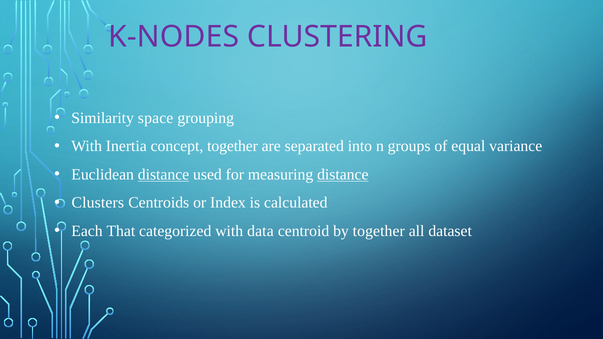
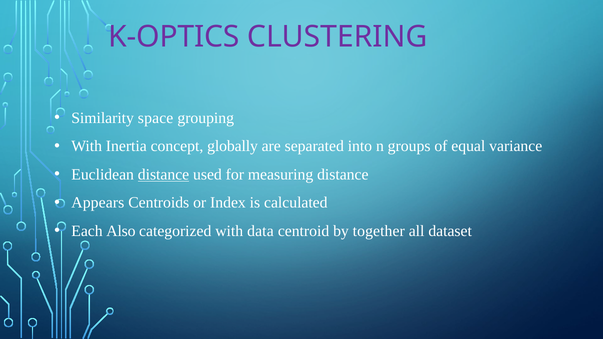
K-NODES: K-NODES -> K-OPTICS (174, 37)
concept together: together -> globally (233, 146)
distance underline: present -> none (343, 175)
Clusters: Clusters -> Appears (98, 203)
That: That -> Also (121, 231)
